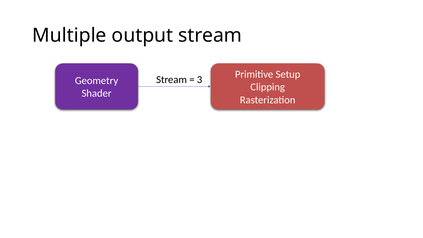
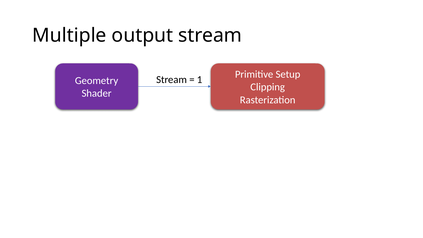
3: 3 -> 1 (200, 80)
